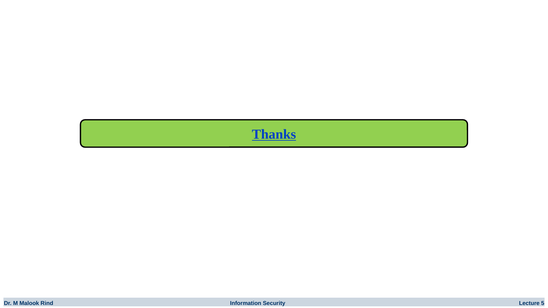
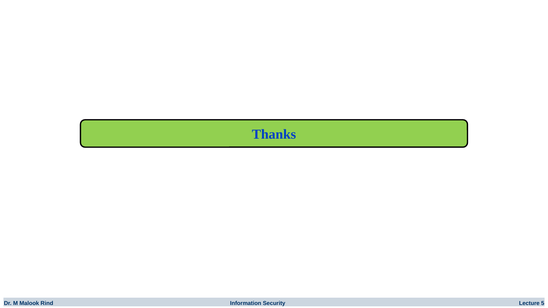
Thanks underline: present -> none (274, 135)
